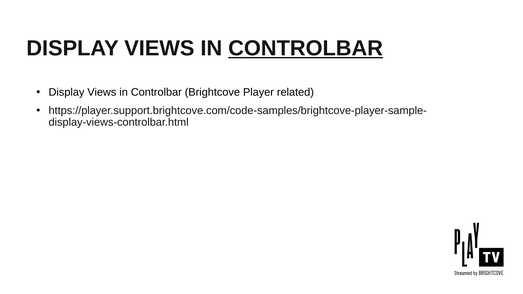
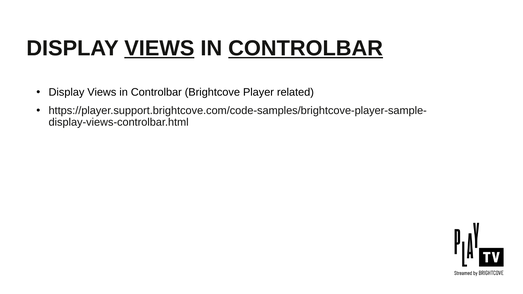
VIEWS underline: none -> present (159, 48)
